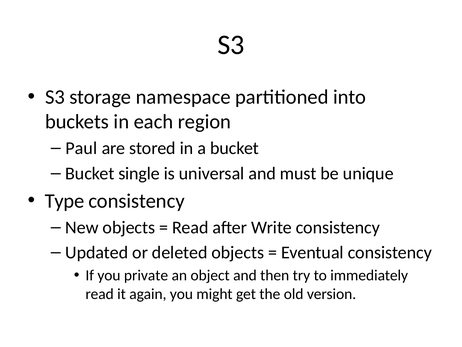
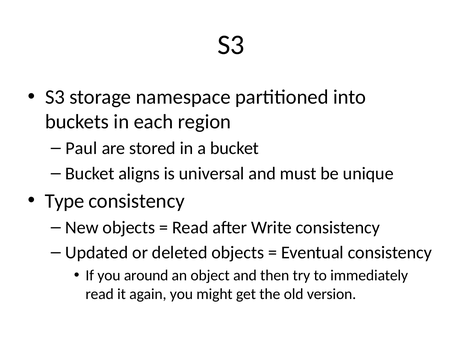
single: single -> aligns (139, 173)
private: private -> around (146, 275)
